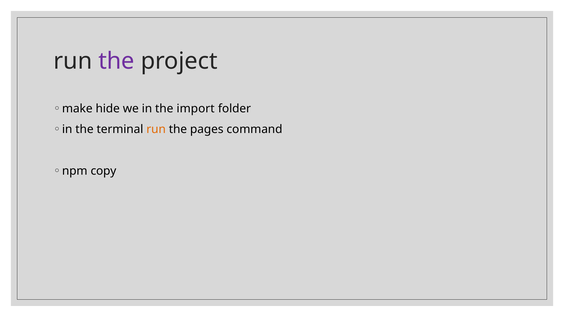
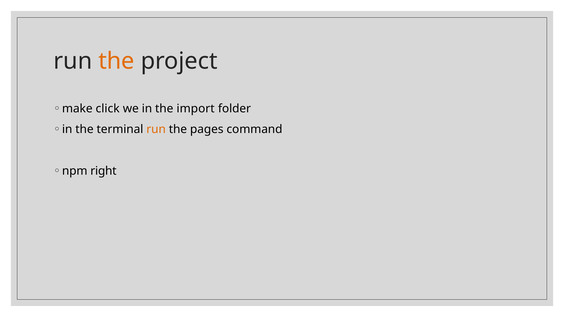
the colour: purple -> orange (116, 61)
hide: hide -> click (108, 109)
copy: copy -> right (103, 171)
